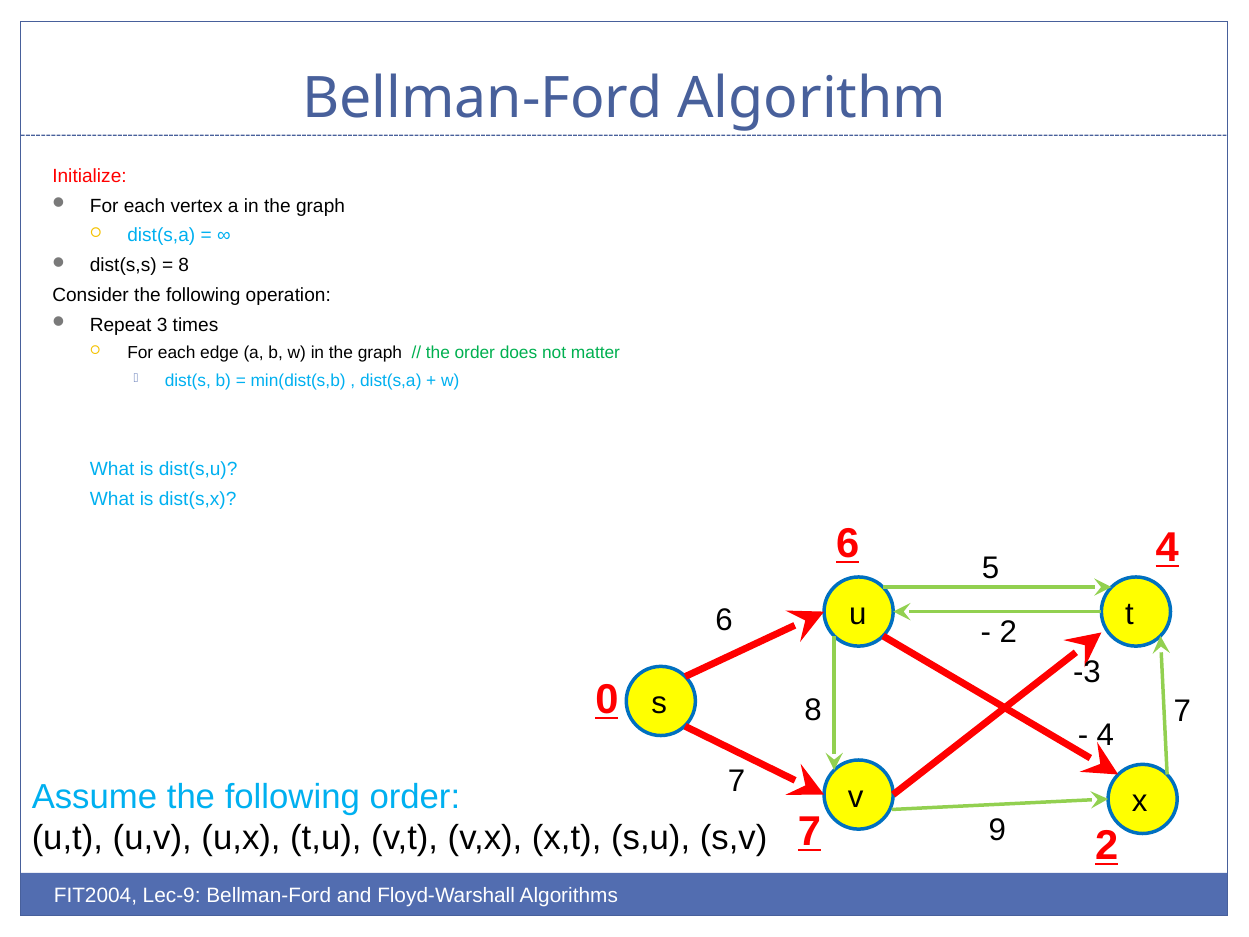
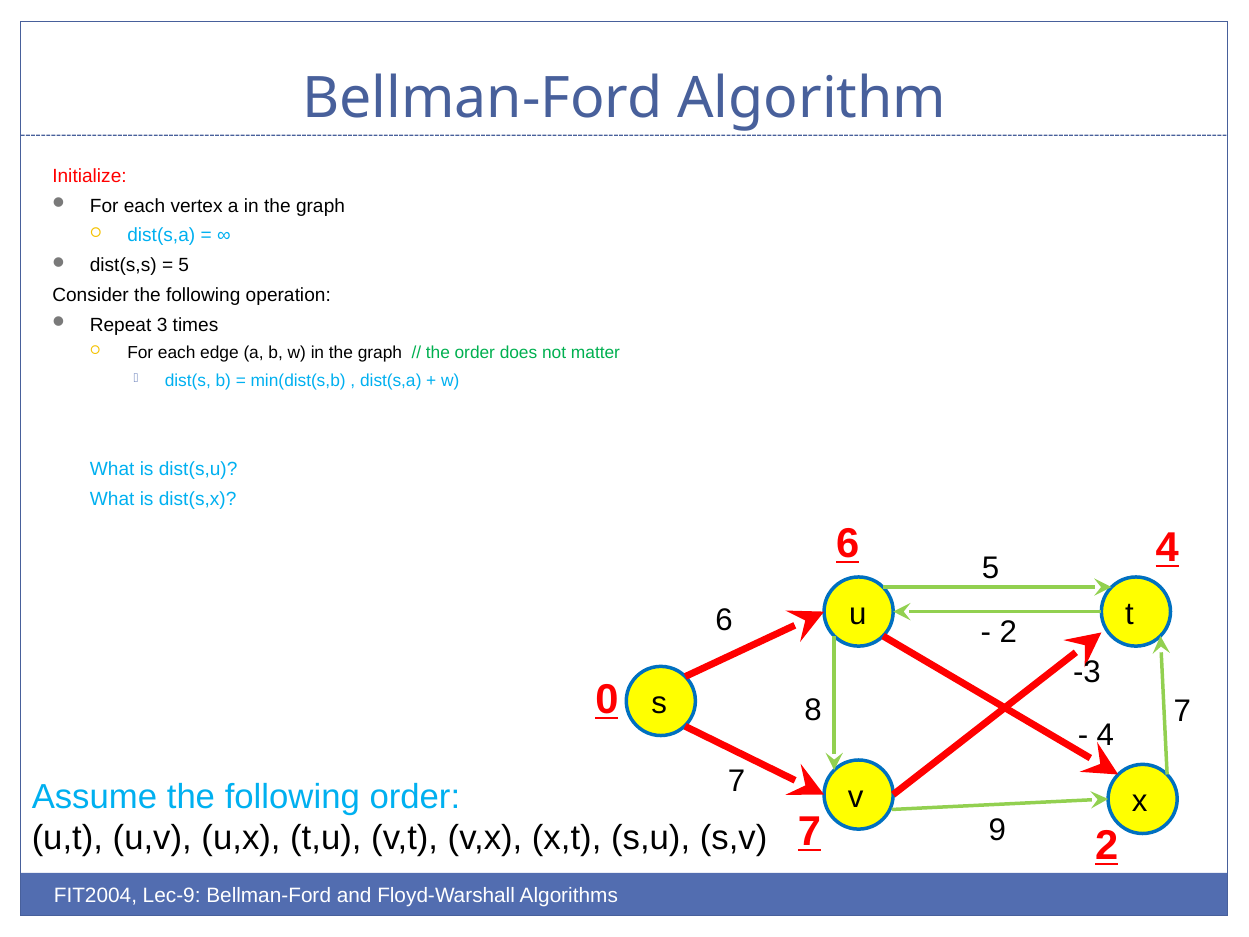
8: 8 -> 5 (184, 265)
